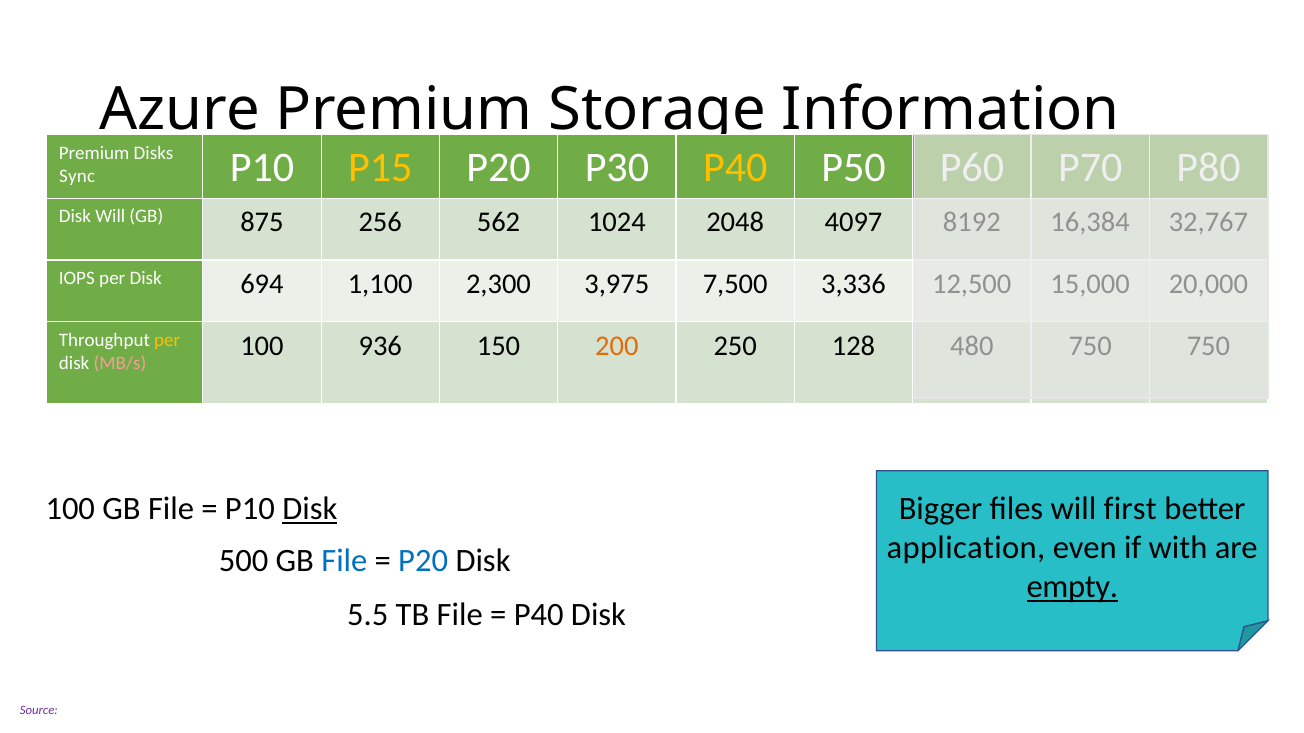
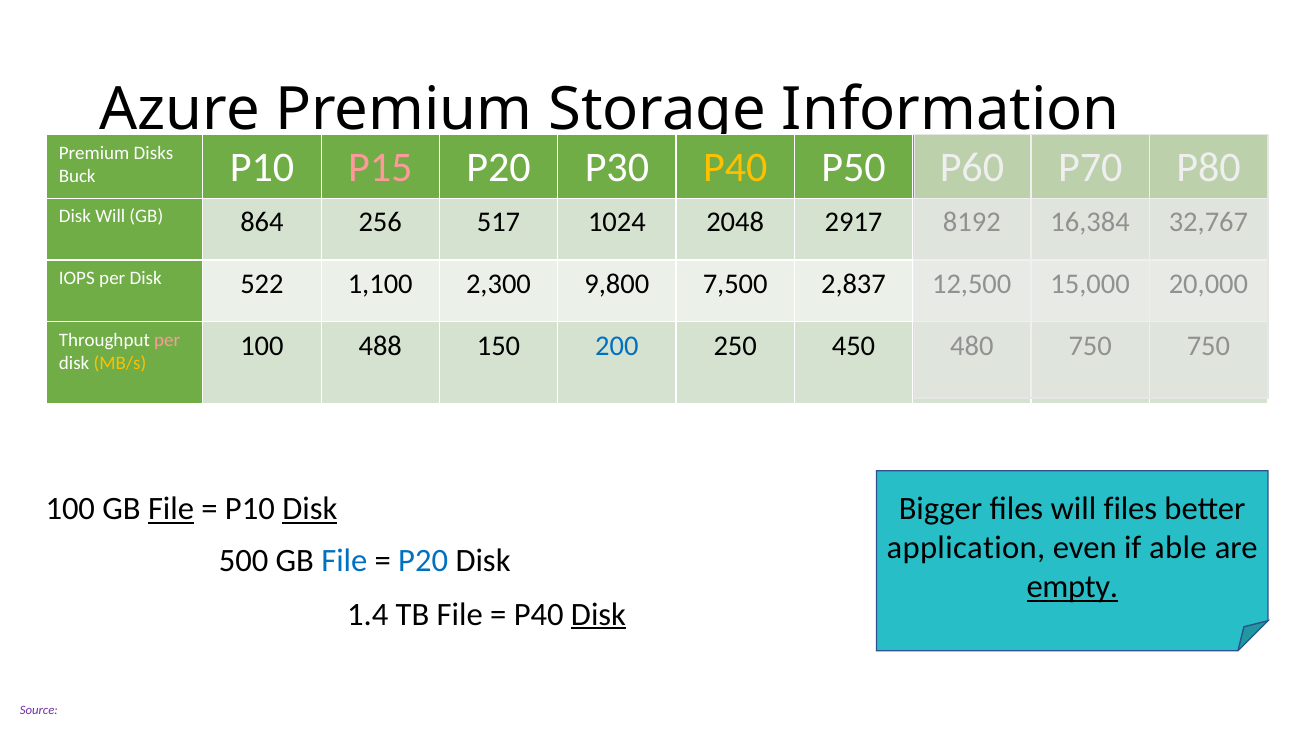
Sync: Sync -> Buck (77, 176)
P15 colour: yellow -> pink (380, 167)
875: 875 -> 864 (262, 223)
562: 562 -> 517 (499, 223)
4097: 4097 -> 2917 (854, 223)
694: 694 -> 522 (262, 284)
3,975: 3,975 -> 9,800 (617, 284)
3,336: 3,336 -> 2,837 (853, 284)
per colour: yellow -> pink (167, 340)
936: 936 -> 488 (380, 346)
200 colour: orange -> blue (617, 346)
128: 128 -> 450 (854, 346)
MB/s colour: pink -> yellow (120, 363)
File underline: none -> present (171, 509)
will first: first -> files (1130, 509)
with: with -> able (1178, 548)
5.5: 5.5 -> 1.4 (368, 615)
Disk underline: none -> present (599, 615)
